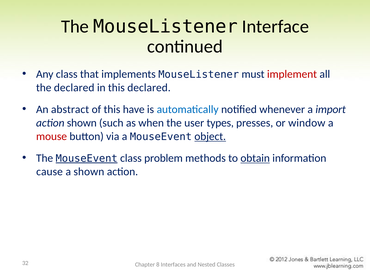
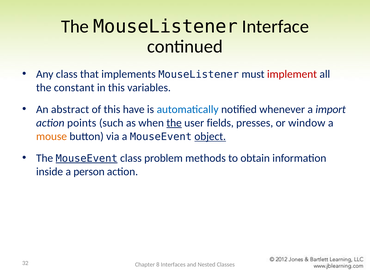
the declared: declared -> constant (74, 88)
this declared: declared -> variables (149, 88)
action shown: shown -> points (82, 123)
the underline: none -> present (174, 123)
types: types -> fields (220, 123)
mouse colour: red -> orange (52, 137)
obtain underline: present -> none (255, 158)
cause: cause -> inside (50, 172)
a shown: shown -> person (89, 172)
